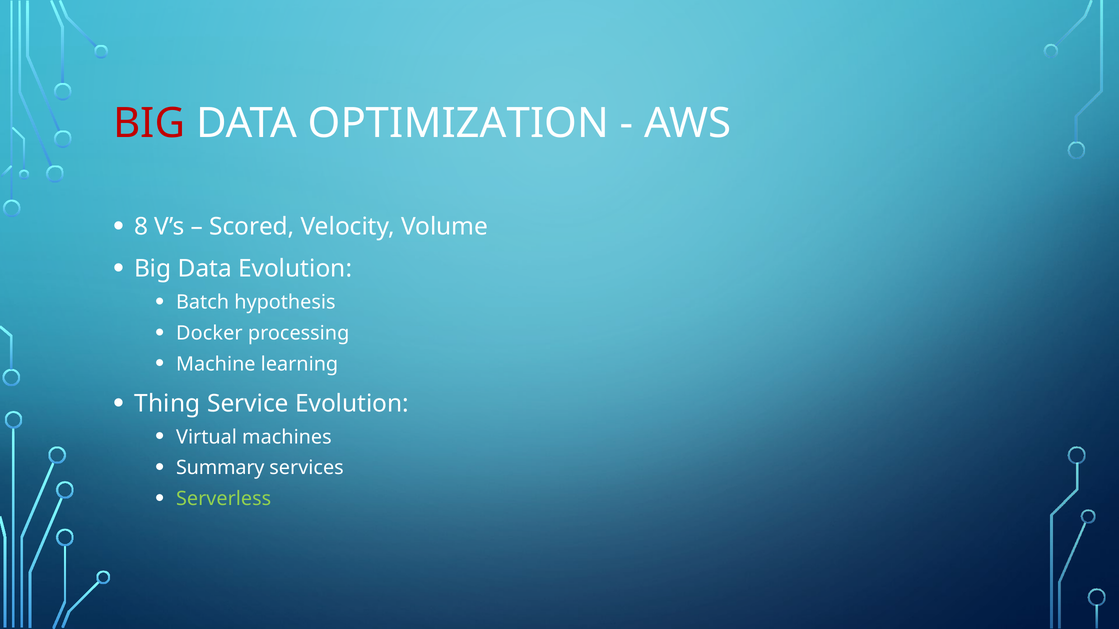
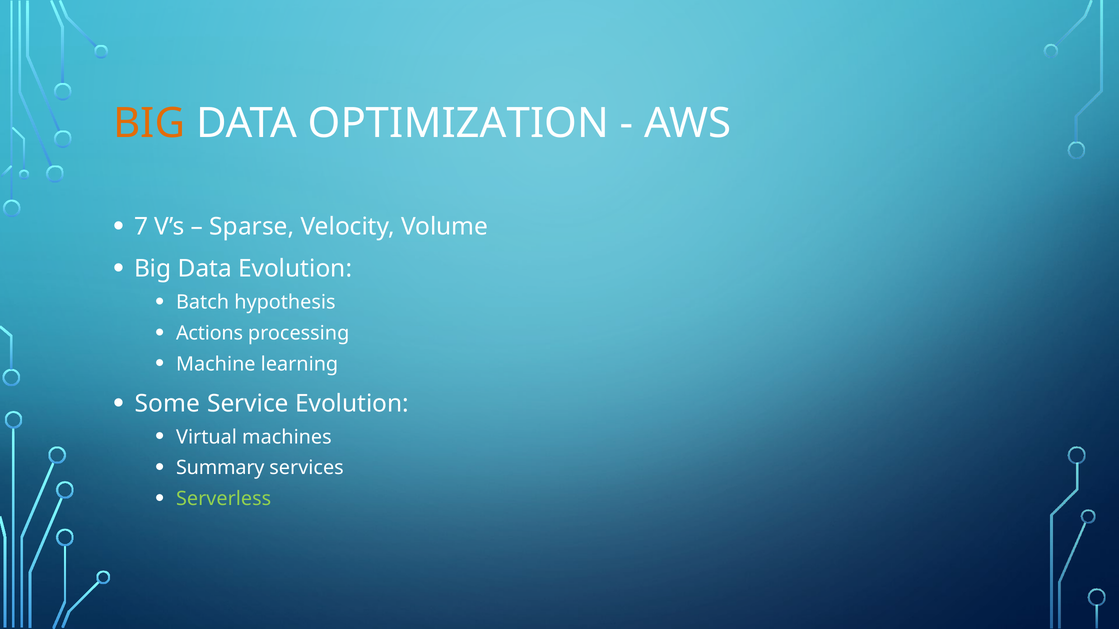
BIG colour: red -> orange (149, 124)
8: 8 -> 7 (141, 227)
Scored: Scored -> Sparse (252, 227)
Docker: Docker -> Actions (210, 333)
Thing: Thing -> Some (167, 404)
